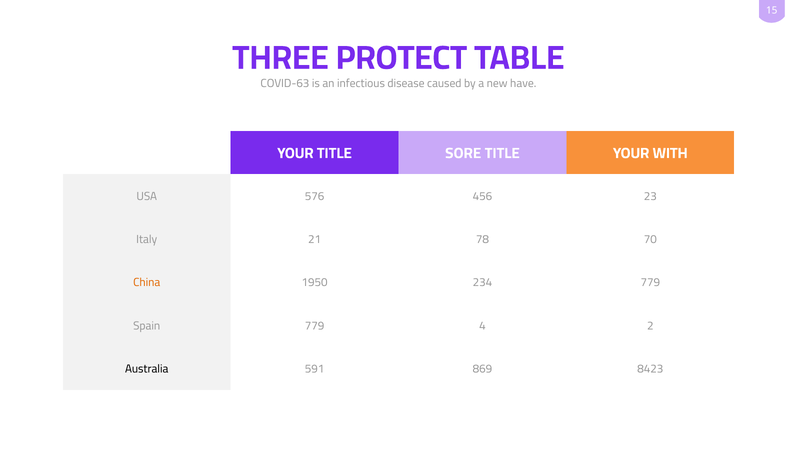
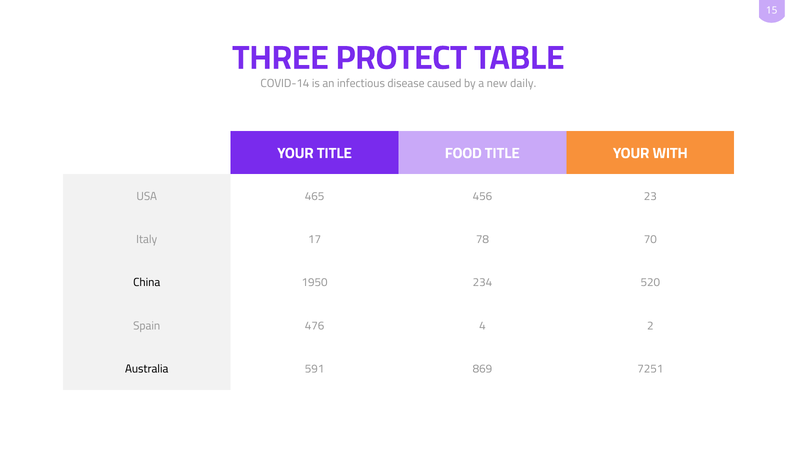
COVID-63: COVID-63 -> COVID-14 (285, 83)
have: have -> daily (523, 83)
SORE: SORE -> FOOD (463, 153)
576: 576 -> 465 (315, 196)
21: 21 -> 17 (315, 239)
China colour: orange -> black (147, 282)
234 779: 779 -> 520 (650, 282)
Spain 779: 779 -> 476 (315, 325)
8423: 8423 -> 7251 (650, 368)
